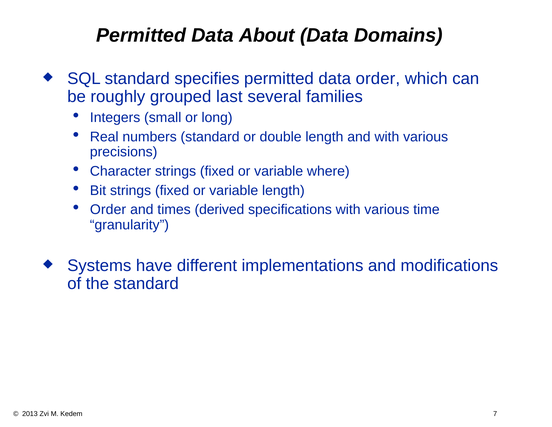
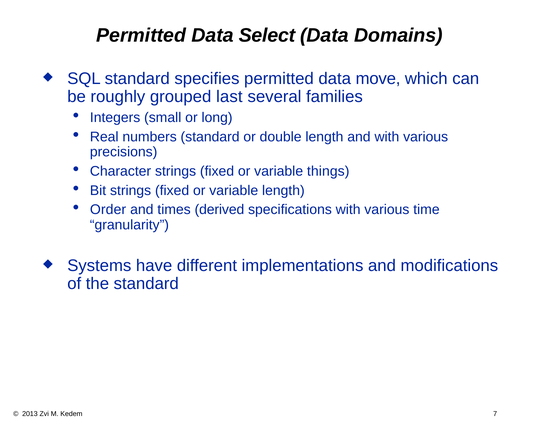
About: About -> Select (267, 35)
data order: order -> move (378, 79)
where: where -> things (328, 171)
